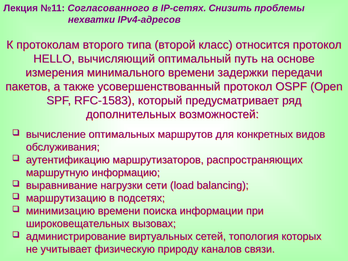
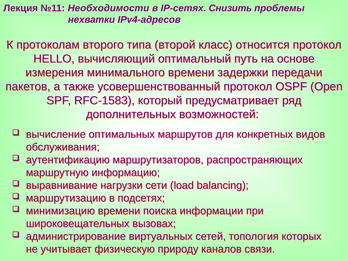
Согласованного: Согласованного -> Необходимости (108, 8)
